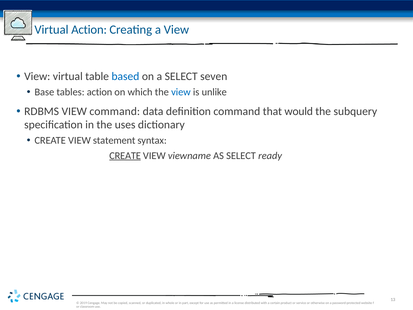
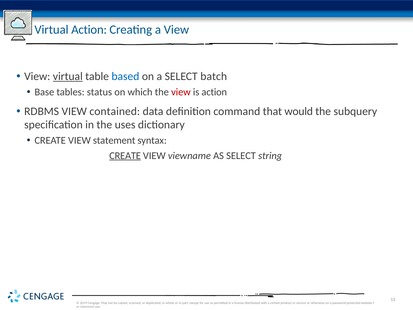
virtual underline: none -> present (68, 76)
seven: seven -> batch (214, 76)
tables action: action -> status (99, 92)
view colour: blue -> red (181, 92)
is unlike: unlike -> action (214, 92)
VIEW command: command -> contained (115, 111)
ready: ready -> string (270, 156)
